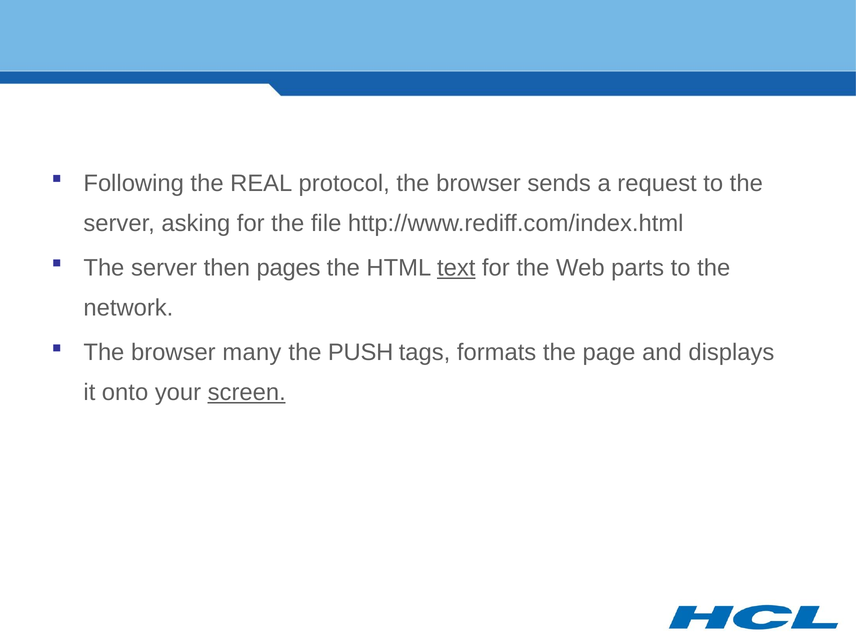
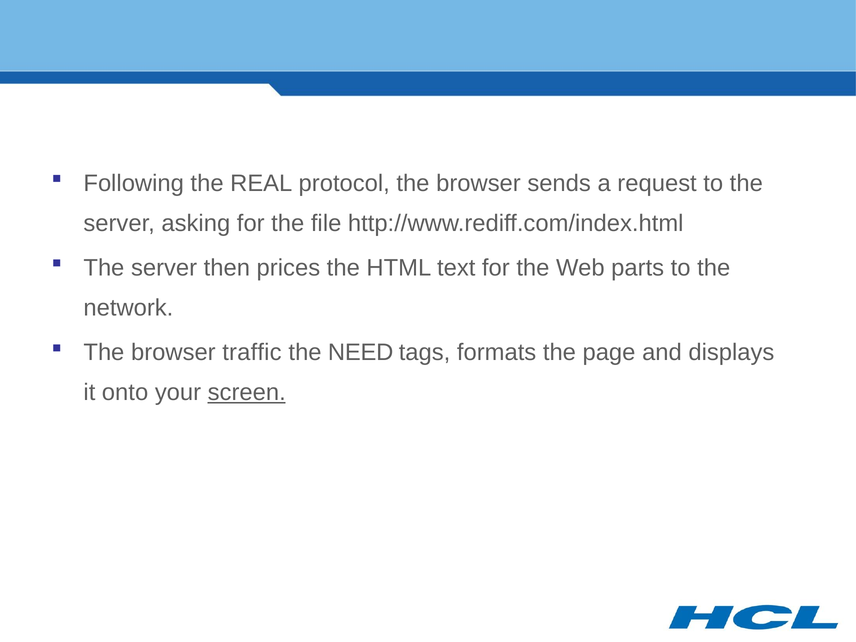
pages: pages -> prices (288, 268)
text underline: present -> none (456, 268)
many: many -> traffic (252, 353)
PUSH: PUSH -> NEED (361, 353)
